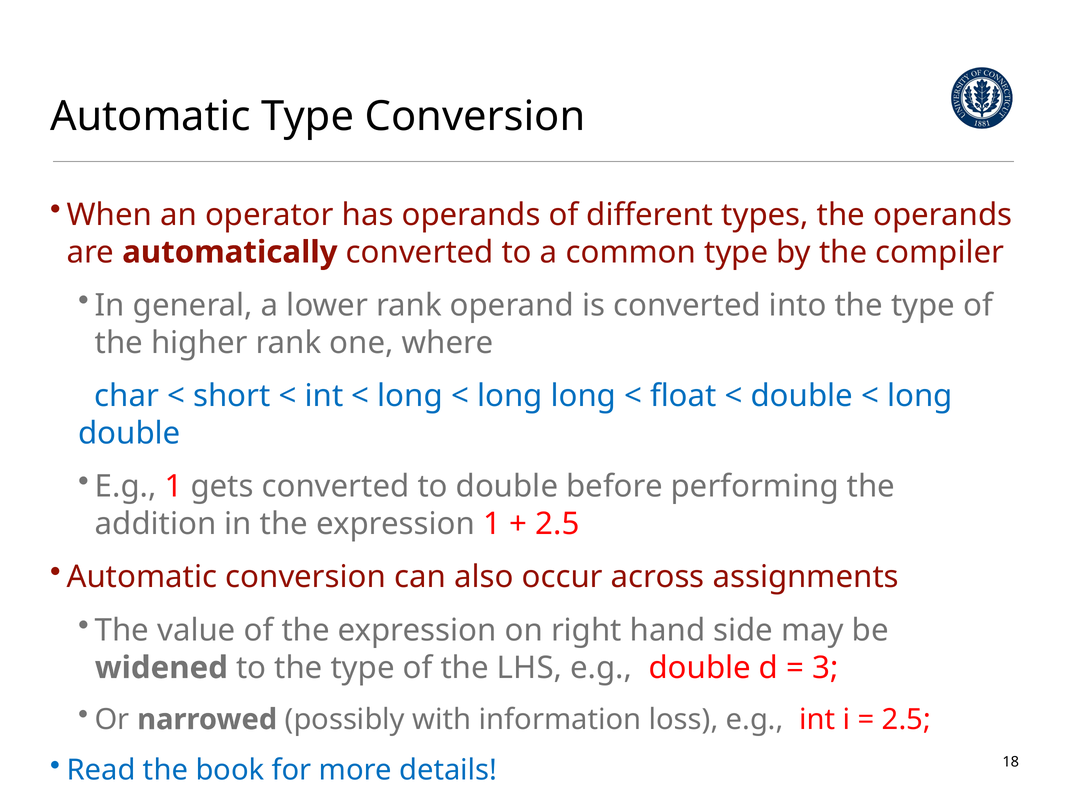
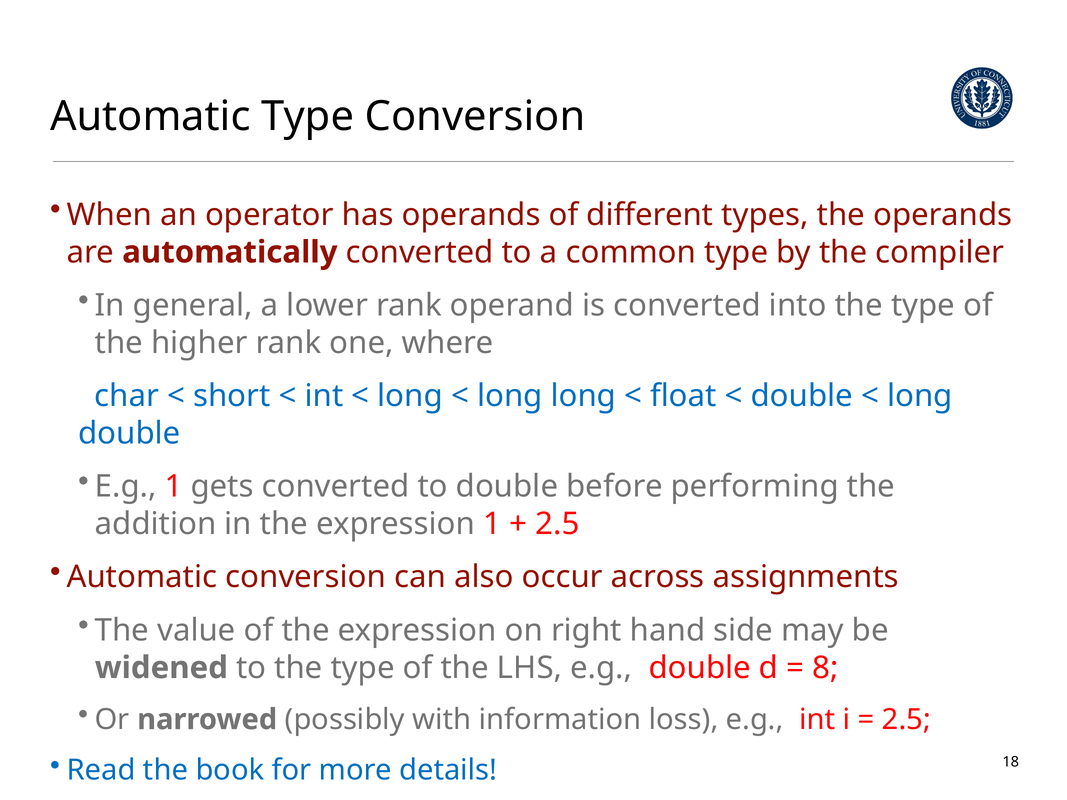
3: 3 -> 8 (825, 668)
